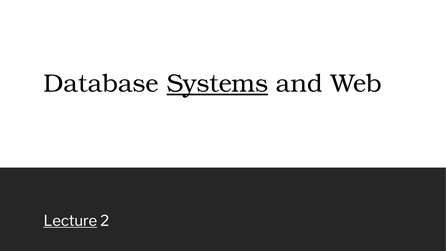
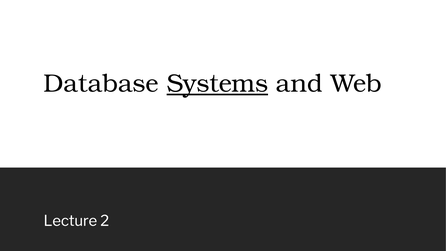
Lecture underline: present -> none (70, 221)
